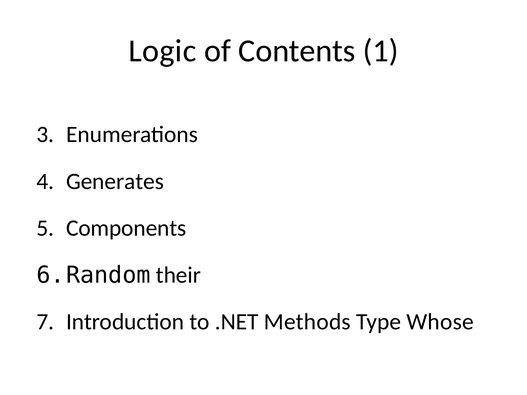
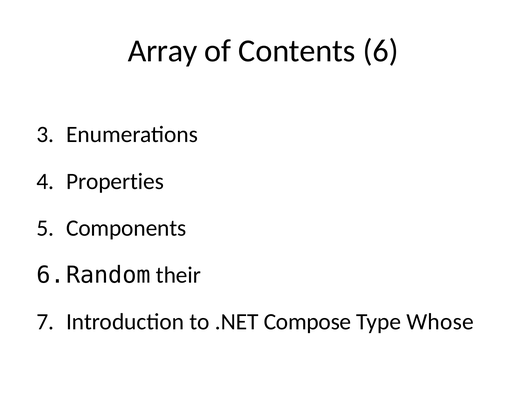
Logic: Logic -> Array (163, 51)
1: 1 -> 6 (381, 51)
Generates: Generates -> Properties (115, 181)
Methods: Methods -> Compose (308, 322)
